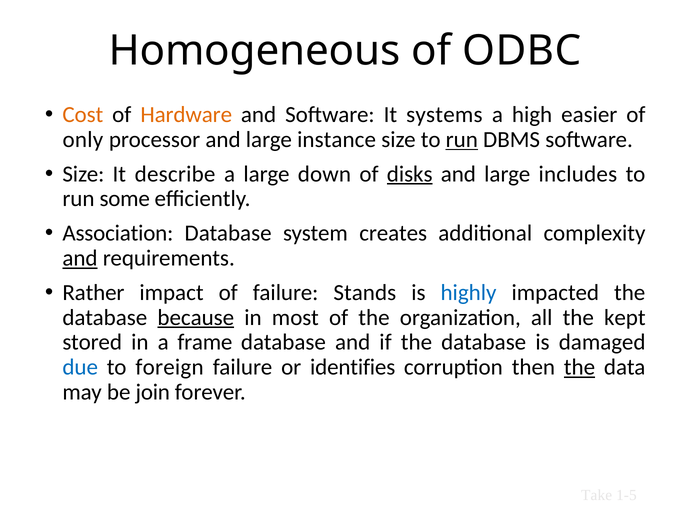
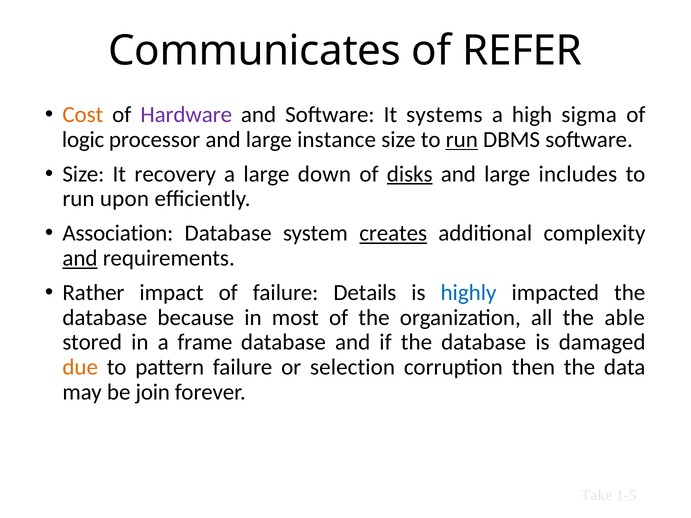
Homogeneous: Homogeneous -> Communicates (255, 51)
ODBC: ODBC -> REFER (522, 51)
Hardware colour: orange -> purple (186, 115)
easier: easier -> sigma (589, 115)
only: only -> logic (83, 140)
describe: describe -> recovery (175, 174)
some: some -> upon (124, 199)
creates underline: none -> present (393, 233)
Stands: Stands -> Details (365, 293)
because underline: present -> none (196, 318)
kept: kept -> able (625, 318)
due colour: blue -> orange (80, 367)
foreign: foreign -> pattern (170, 367)
identifies: identifies -> selection (353, 367)
the underline: present -> none (579, 367)
